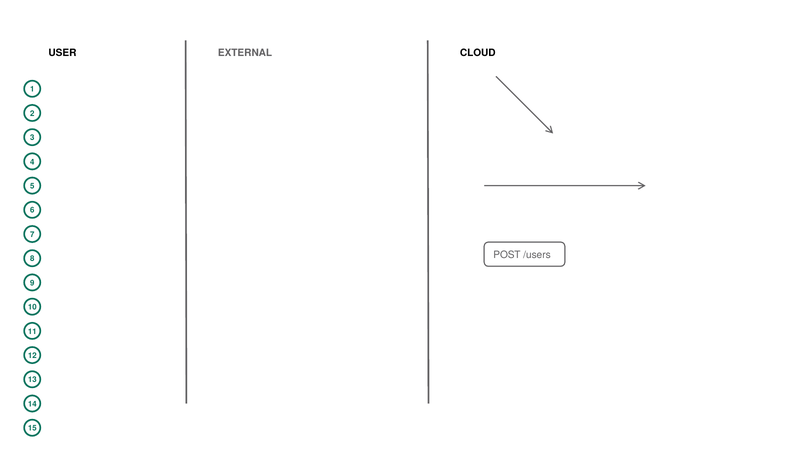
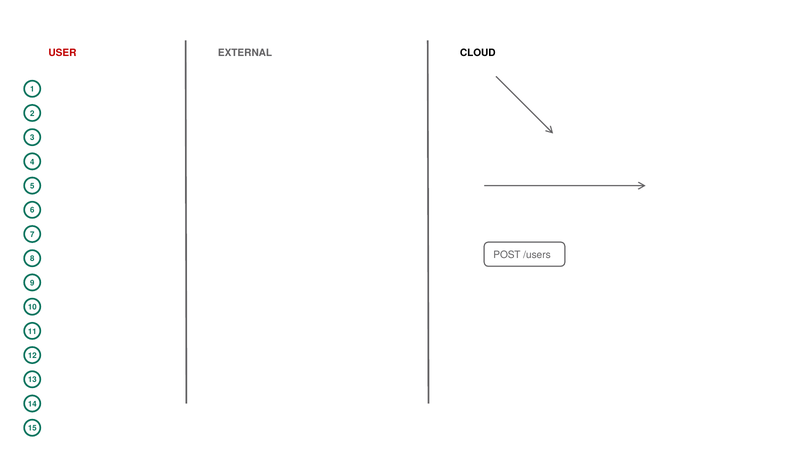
USER colour: black -> red (62, 53)
